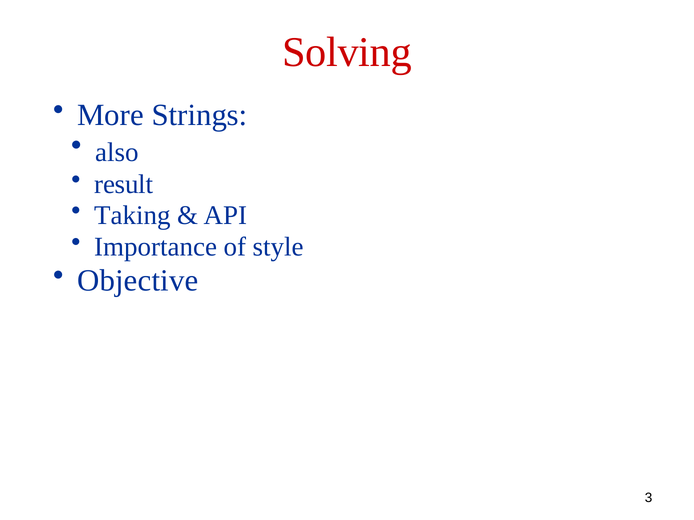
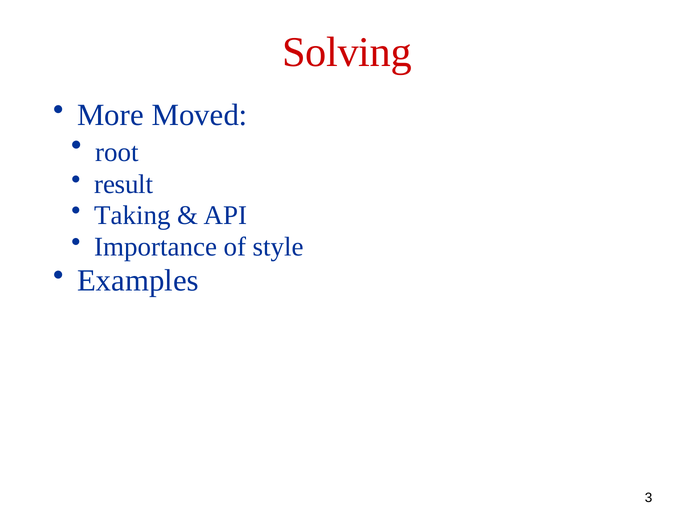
Strings: Strings -> Moved (200, 115)
also: also -> root (117, 152)
Objective: Objective -> Examples (138, 281)
